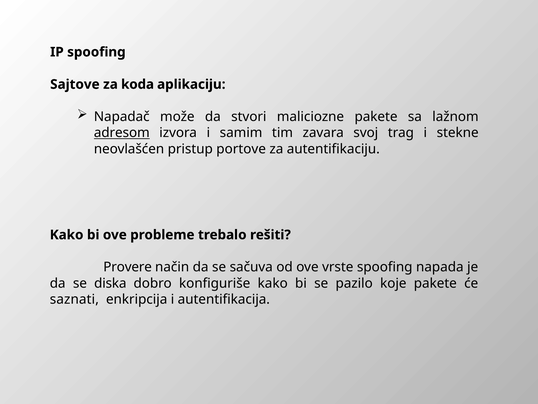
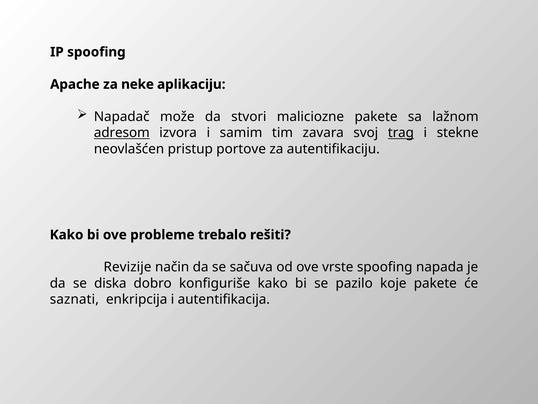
Sajtove: Sajtove -> Apache (75, 84)
koda: koda -> neke (138, 84)
trag underline: none -> present (401, 133)
Provere: Provere -> Revizije (127, 267)
